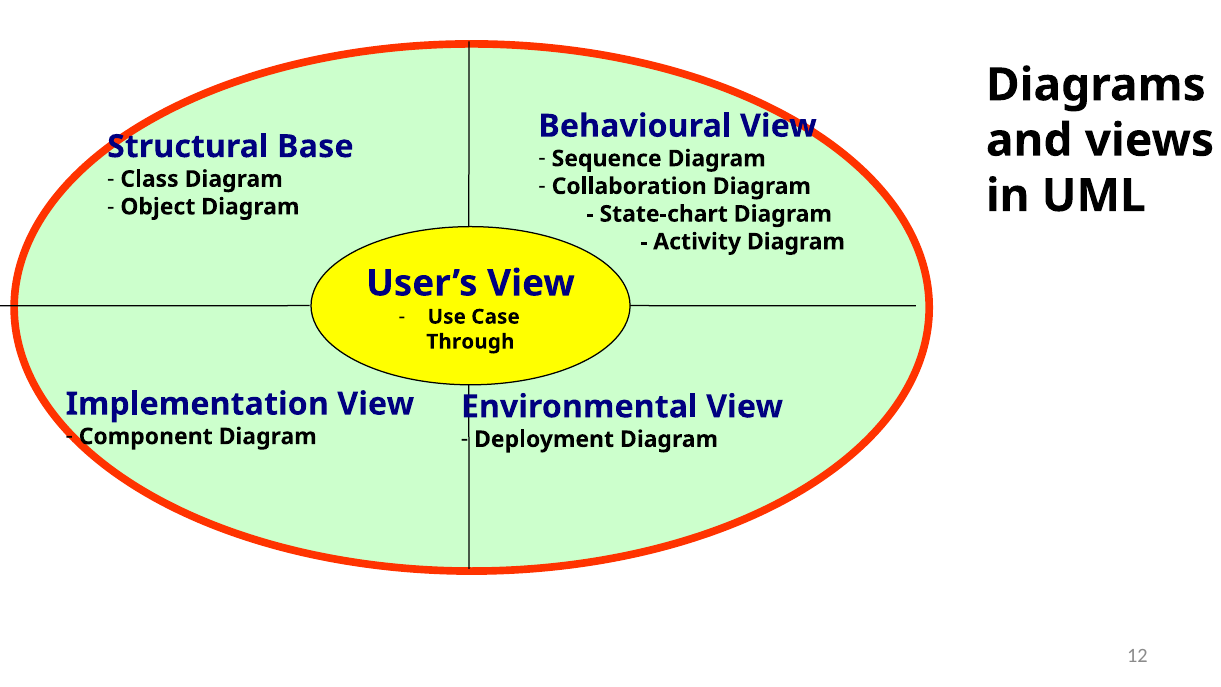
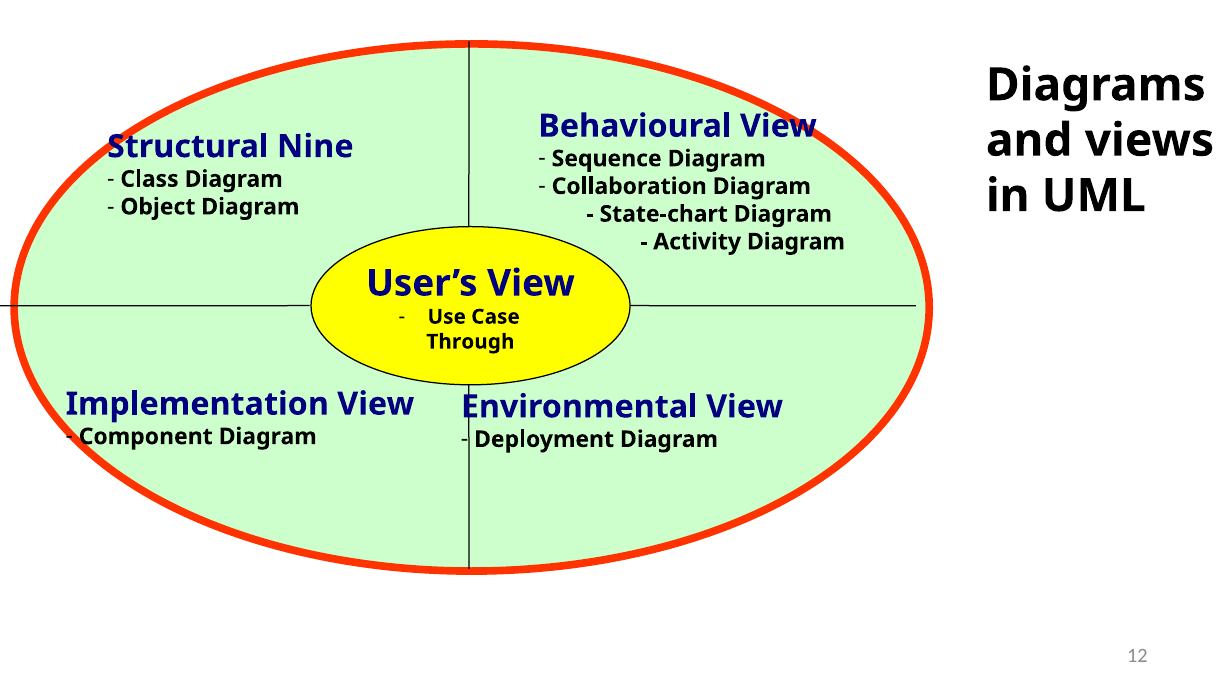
Base: Base -> Nine (315, 147)
